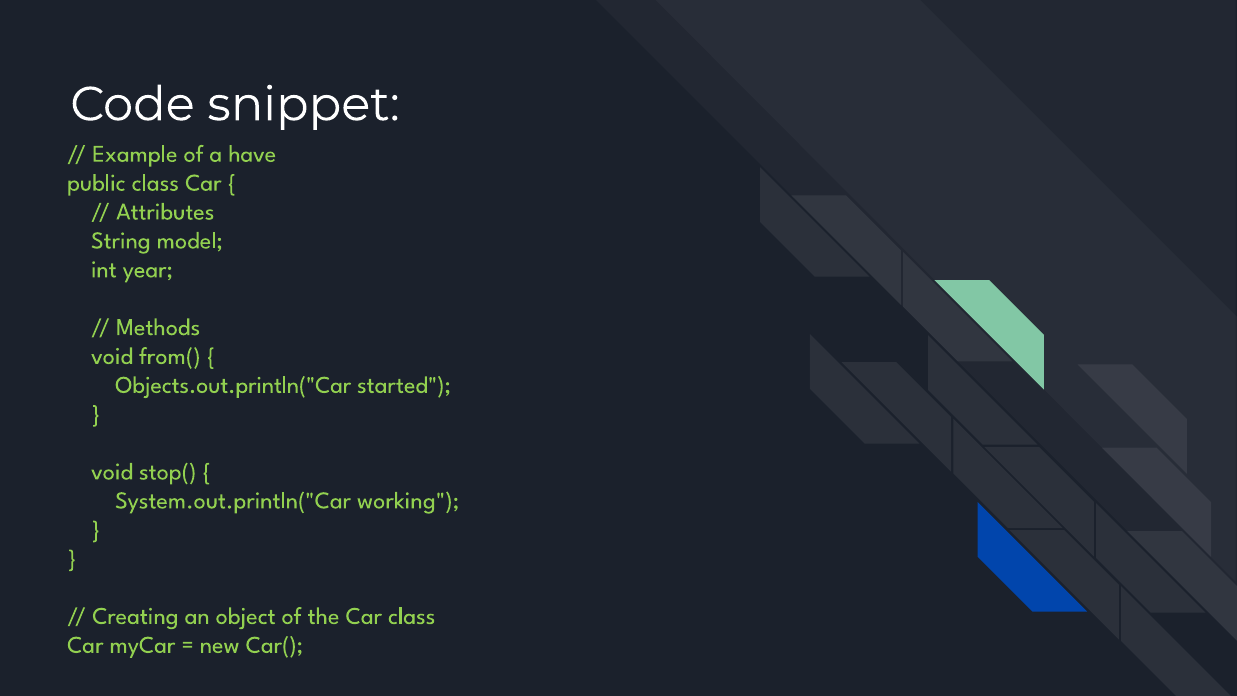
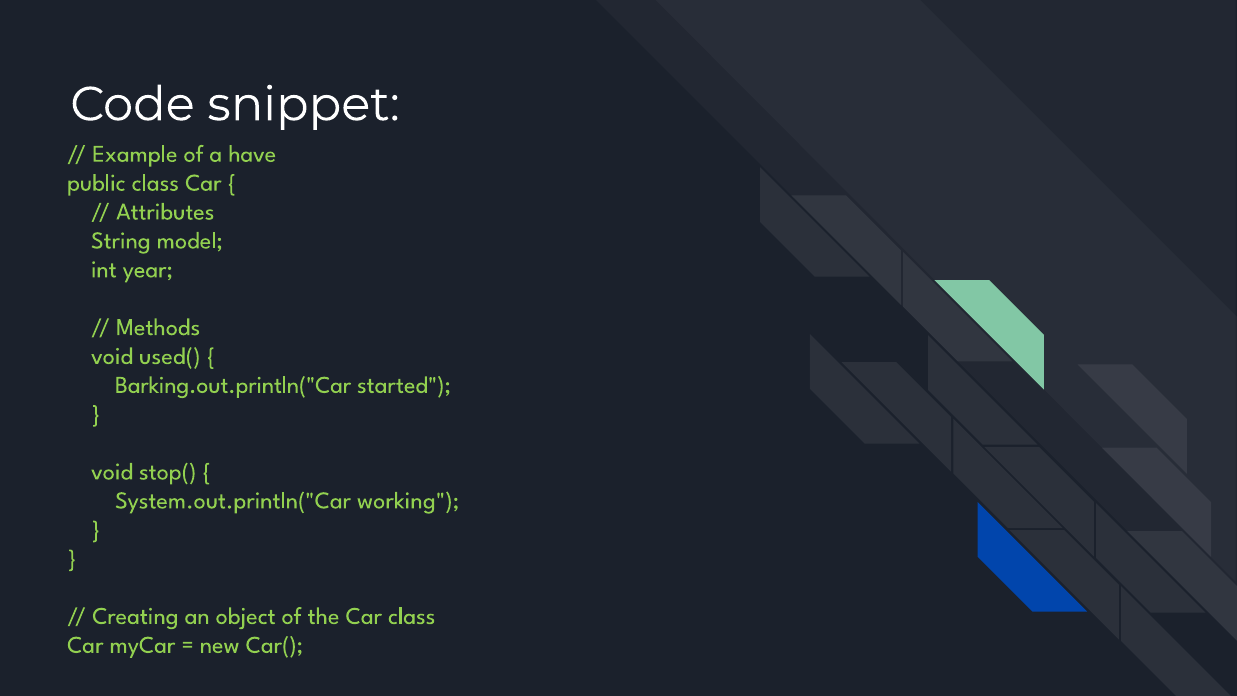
from(: from( -> used( (170, 356)
Objects.out.println("Car: Objects.out.println("Car -> Barking.out.println("Car (233, 385)
